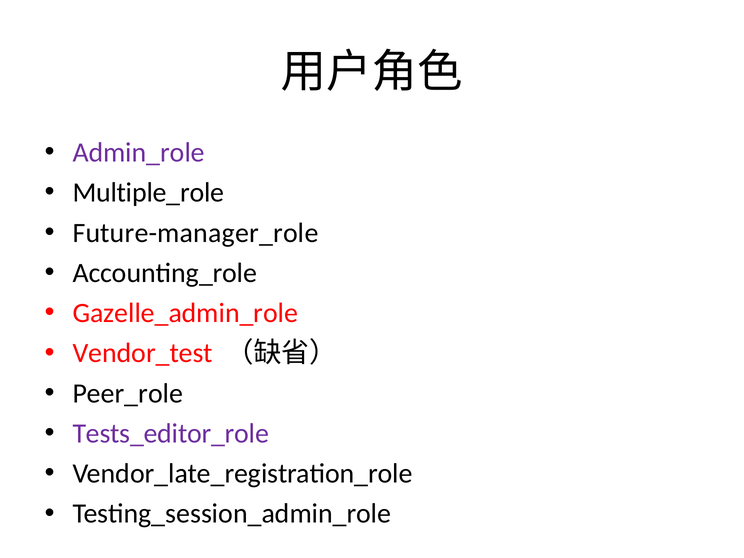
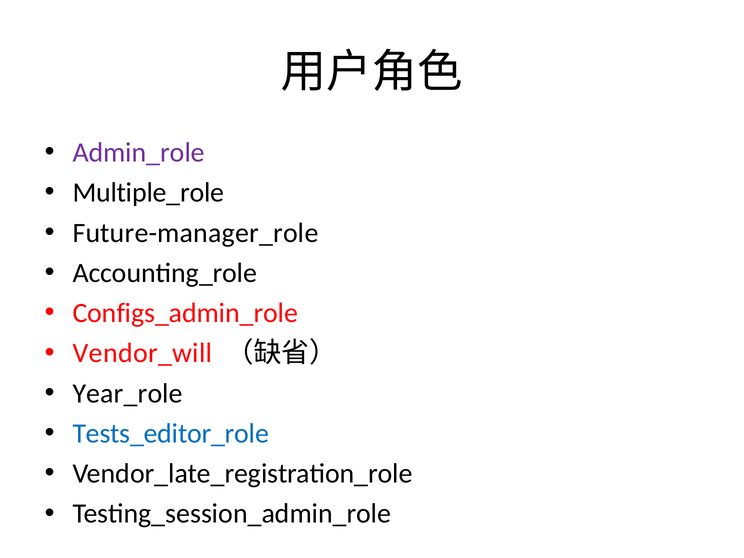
Gazelle_admin_role: Gazelle_admin_role -> Configs_admin_role (185, 313)
Vendor_test: Vendor_test -> Vendor_will (143, 353)
Peer_role: Peer_role -> Year_role (128, 393)
Tests_editor_role colour: purple -> blue (171, 434)
